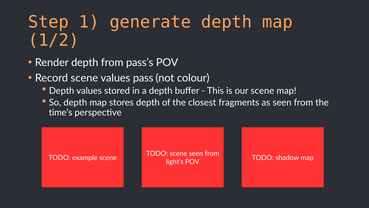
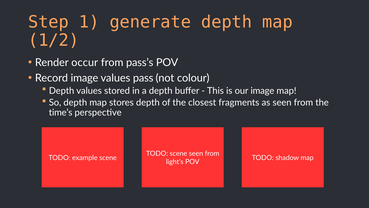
Render depth: depth -> occur (85, 62)
Record scene: scene -> image (84, 78)
our scene: scene -> image (262, 91)
